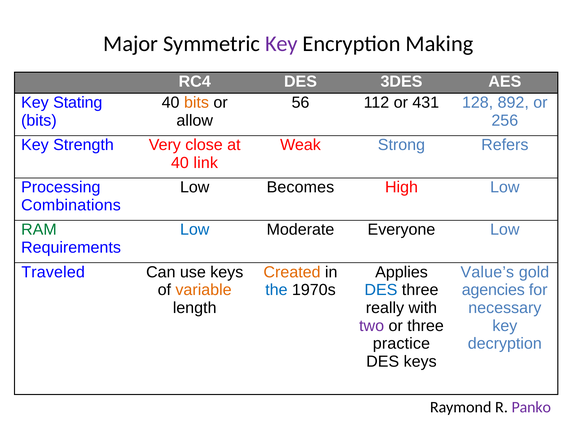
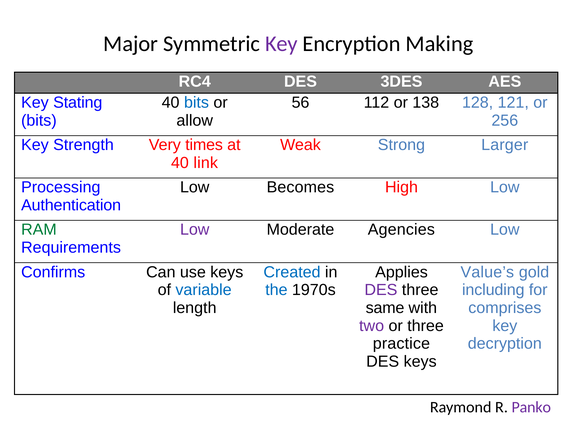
bits colour: orange -> blue (196, 102)
431: 431 -> 138 (426, 102)
892: 892 -> 121 (513, 102)
close: close -> times (204, 145)
Refers: Refers -> Larger (505, 145)
Combinations: Combinations -> Authentication (71, 205)
Low colour: blue -> purple (195, 230)
Everyone: Everyone -> Agencies (401, 230)
Traveled: Traveled -> Confirms (53, 272)
Created colour: orange -> blue (292, 272)
variable colour: orange -> blue (204, 290)
DES colour: blue -> purple (381, 290)
agencies: agencies -> including (493, 290)
really: really -> same (385, 308)
necessary: necessary -> comprises (505, 308)
